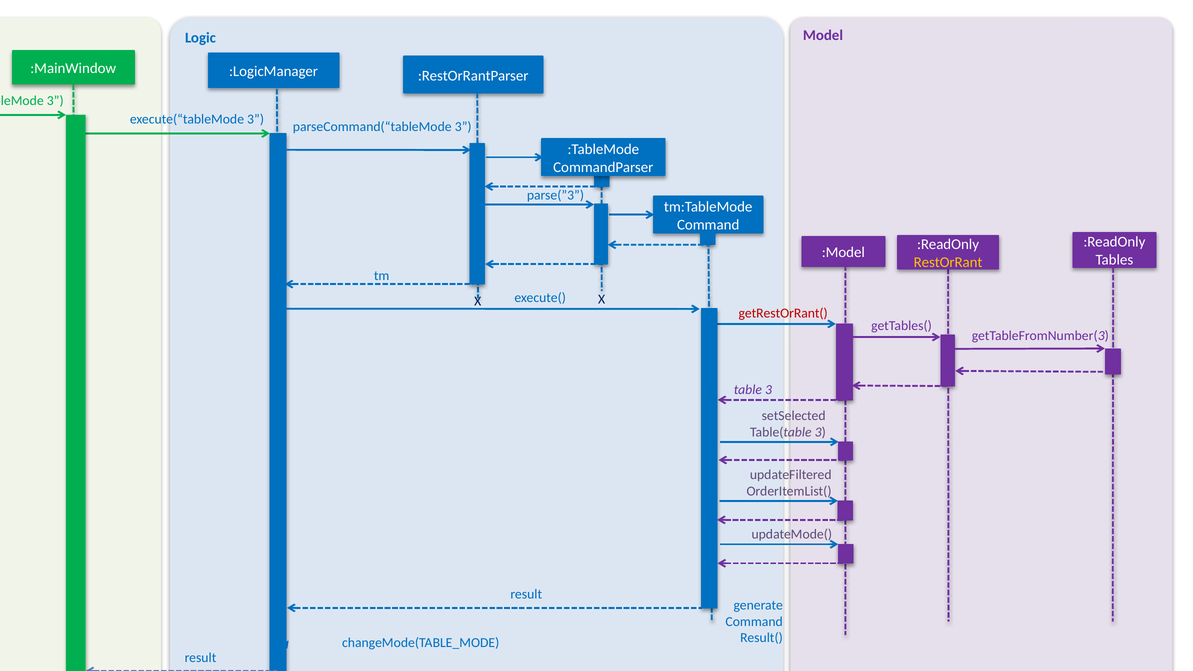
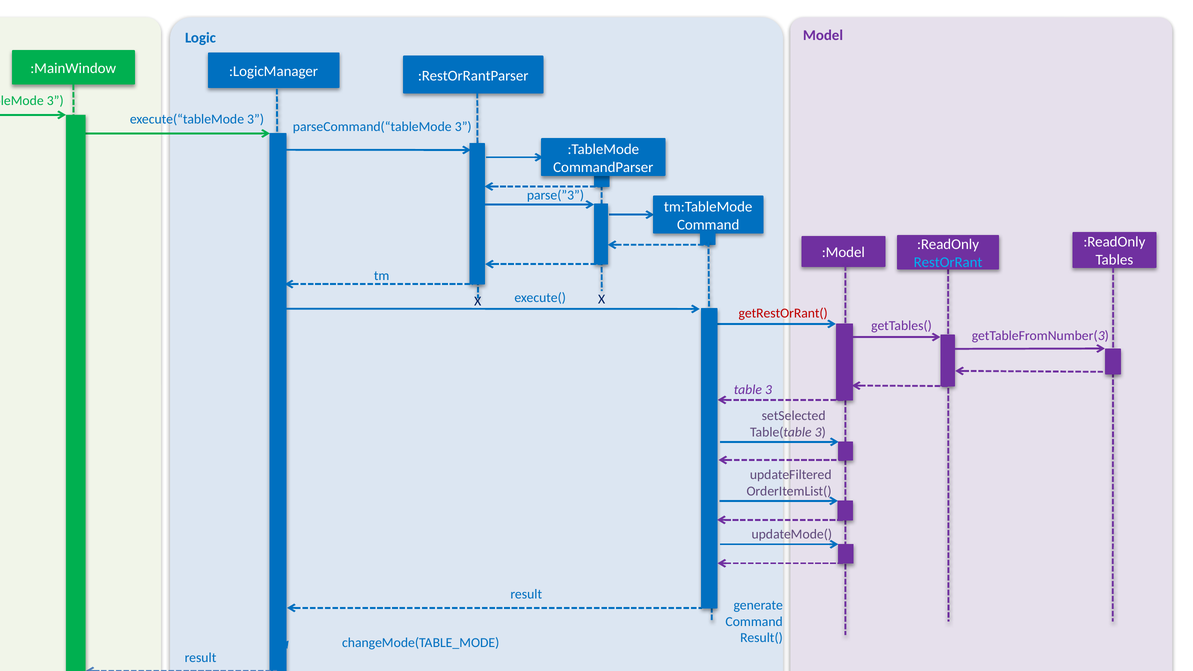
RestOrRant colour: yellow -> light blue (948, 262)
